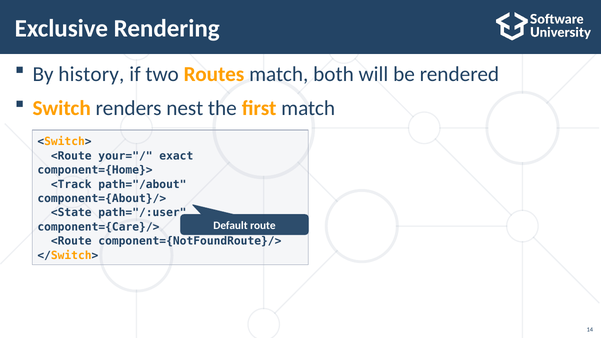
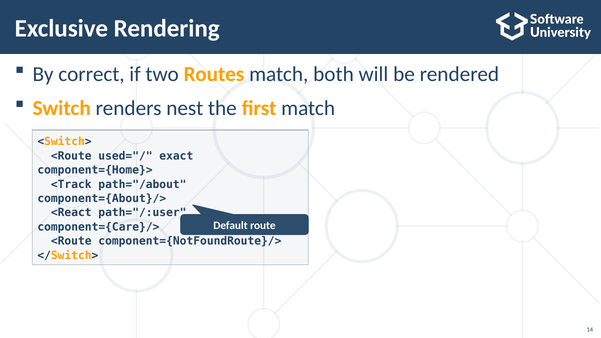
history: history -> correct (91, 74)
your="/: your="/ -> used="/ (125, 156)
<State: <State -> <React (71, 213)
